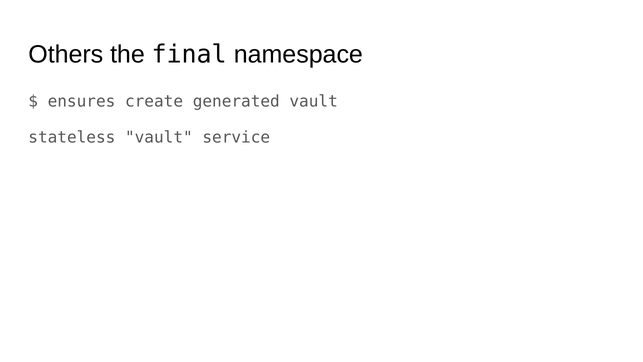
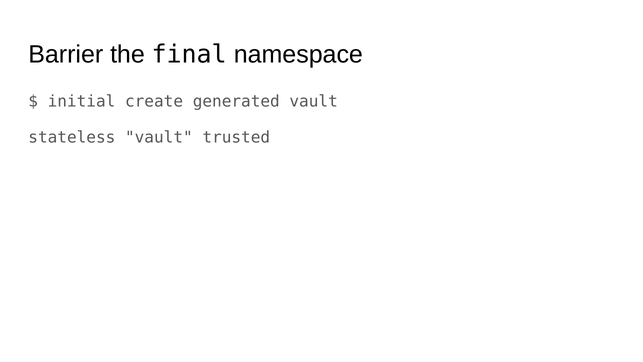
Others: Others -> Barrier (66, 54)
ensures: ensures -> initial (81, 101)
service: service -> trusted (236, 138)
